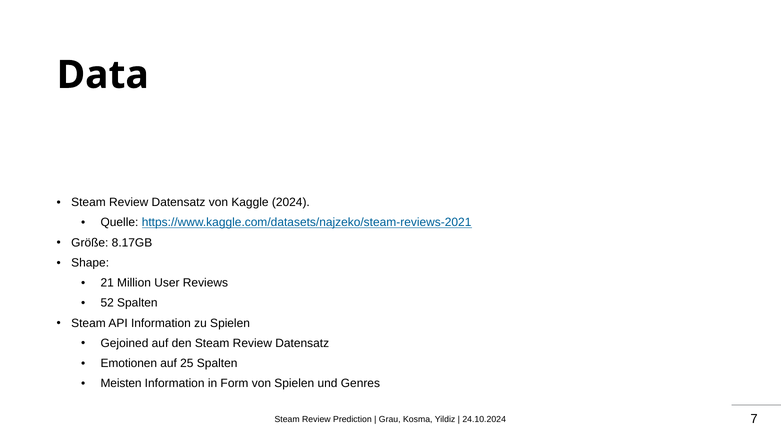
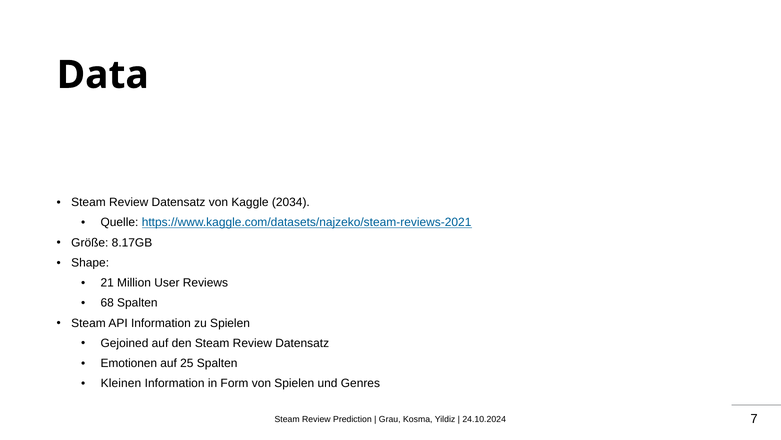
2024: 2024 -> 2034 (291, 202)
52: 52 -> 68 (107, 302)
Meisten: Meisten -> Kleinen (121, 383)
